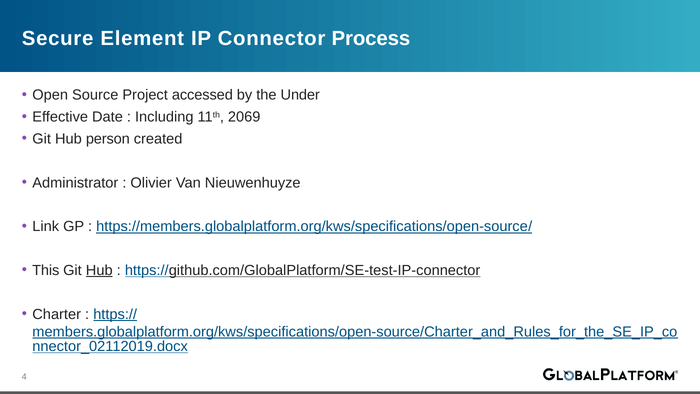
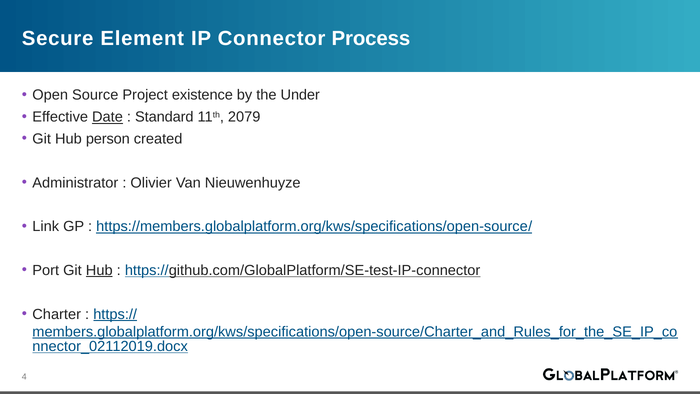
accessed: accessed -> existence (202, 95)
Date underline: none -> present (107, 117)
Including: Including -> Standard (164, 117)
2069: 2069 -> 2079 (244, 117)
This: This -> Port (46, 270)
